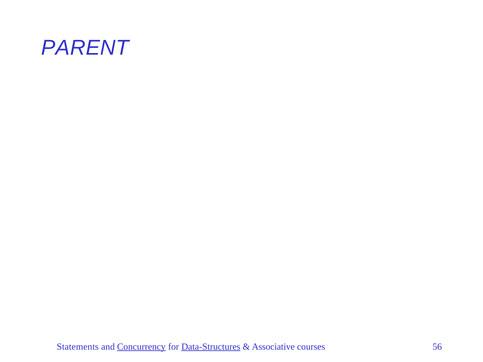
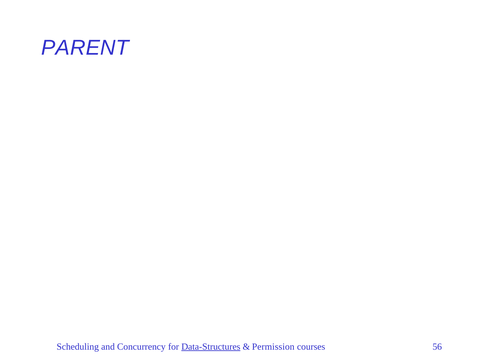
Statements: Statements -> Scheduling (78, 347)
Concurrency underline: present -> none (141, 347)
Associative: Associative -> Permission (273, 347)
